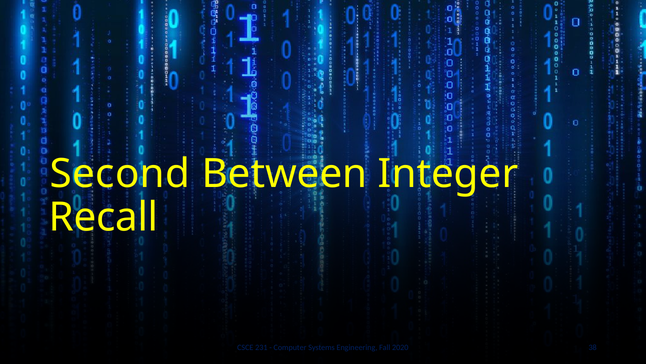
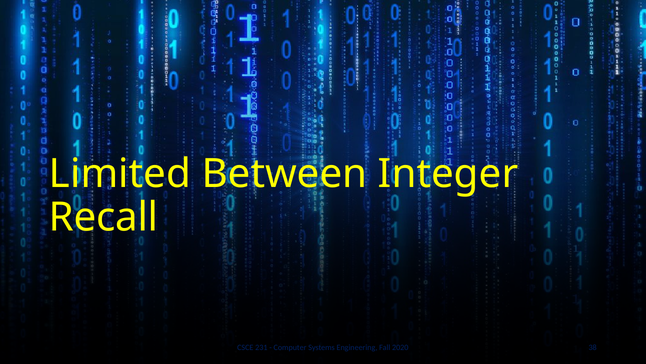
Second: Second -> Limited (120, 174)
